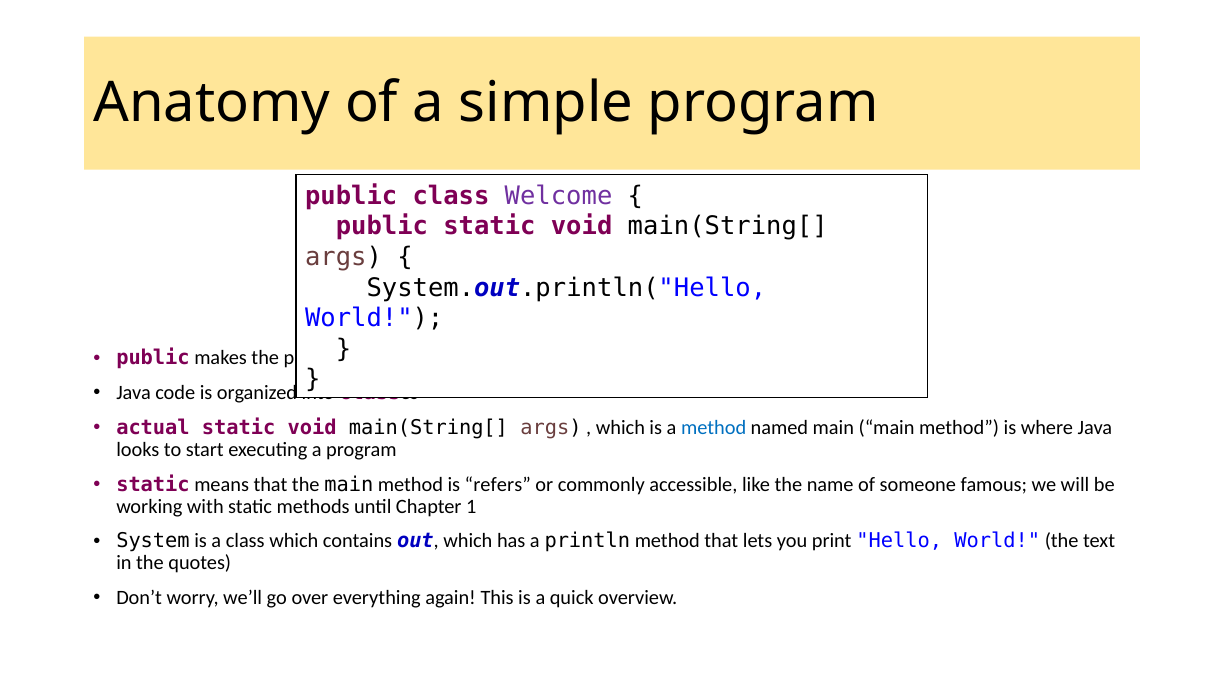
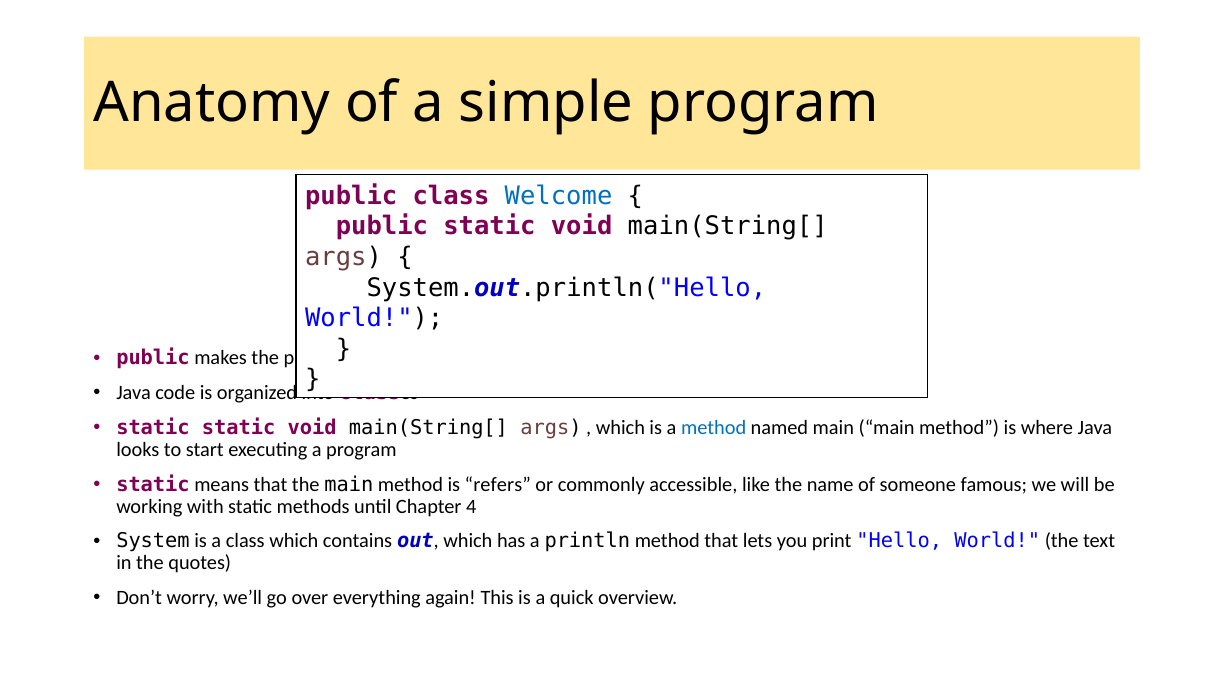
Welcome colour: purple -> blue (559, 196)
actual: actual -> static (153, 428)
1: 1 -> 4 (471, 507)
